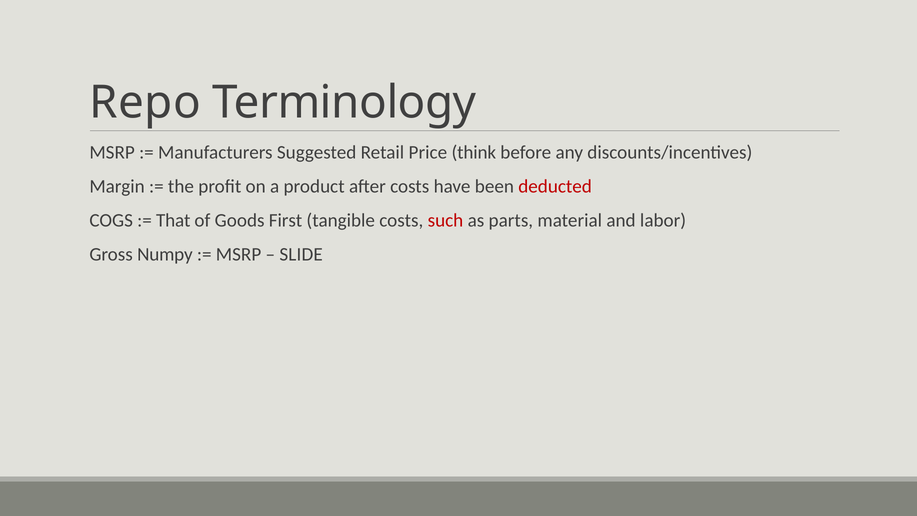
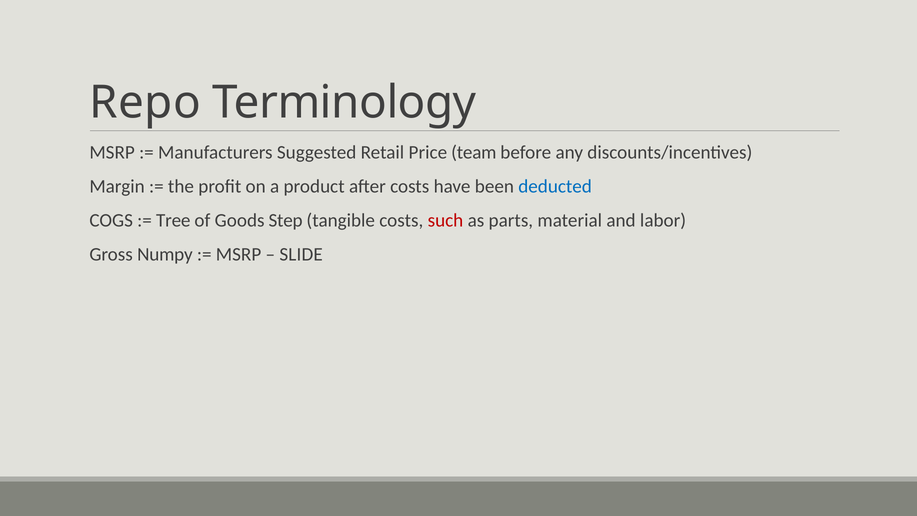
think: think -> team (474, 152)
deducted colour: red -> blue (555, 186)
That: That -> Tree (173, 220)
First: First -> Step (286, 220)
